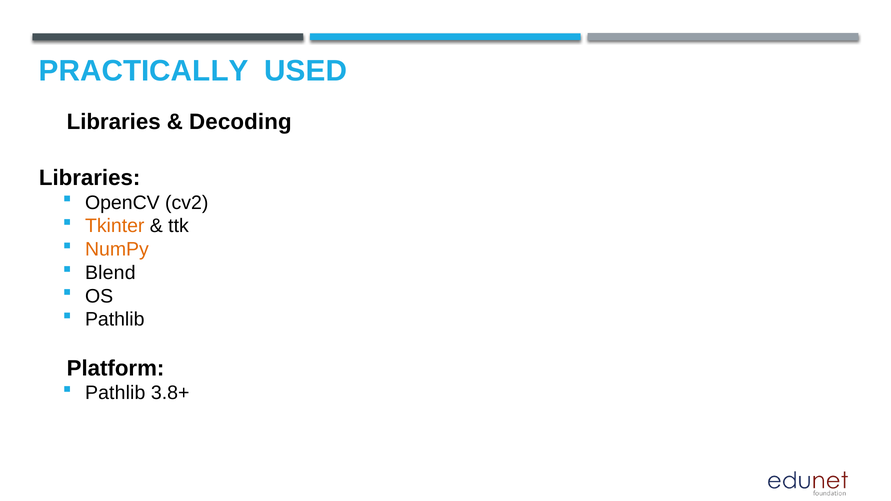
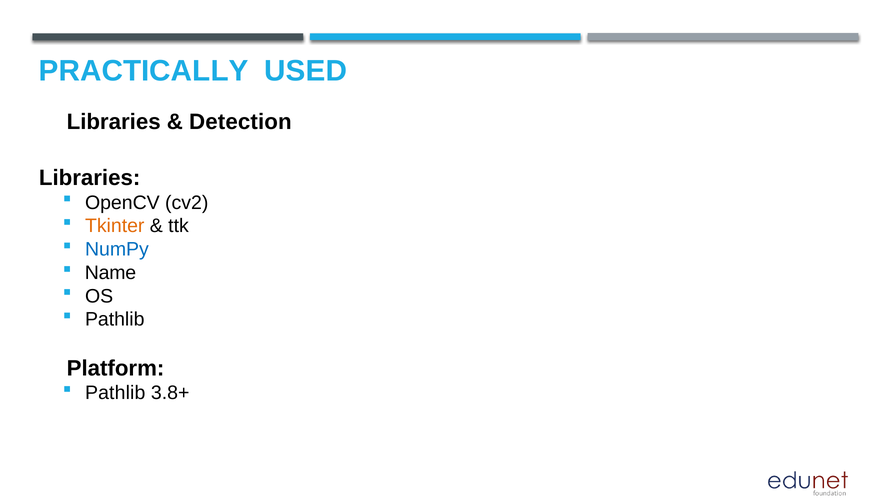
Decoding: Decoding -> Detection (240, 122)
NumPy colour: orange -> blue (117, 249)
Blend: Blend -> Name (111, 273)
